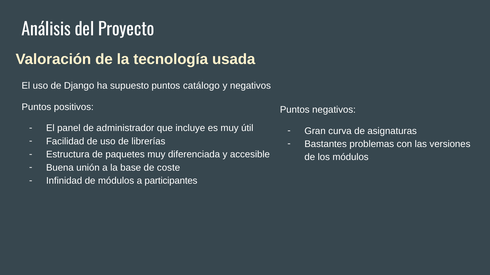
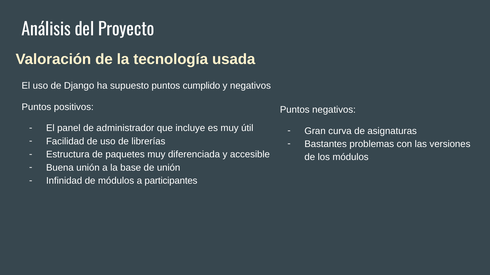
catálogo: catálogo -> cumplido (201, 86)
de coste: coste -> unión (169, 168)
